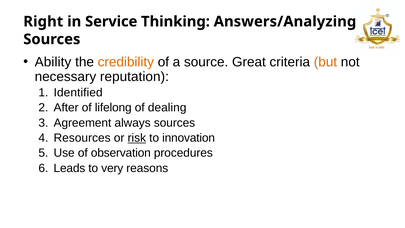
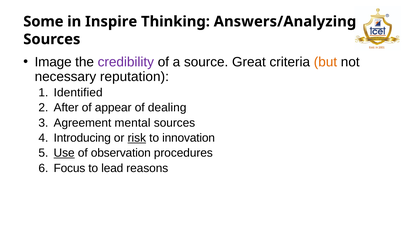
Right: Right -> Some (43, 22)
Service: Service -> Inspire (111, 22)
Ability: Ability -> Image (53, 62)
credibility colour: orange -> purple (126, 62)
lifelong: lifelong -> appear (113, 108)
always: always -> mental (133, 123)
Resources: Resources -> Introducing (82, 138)
Use underline: none -> present (64, 153)
Leads: Leads -> Focus (69, 168)
very: very -> lead (112, 168)
